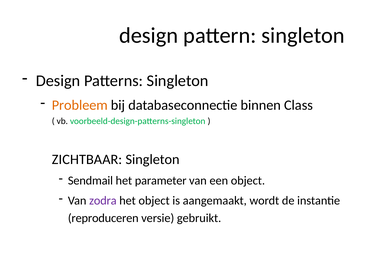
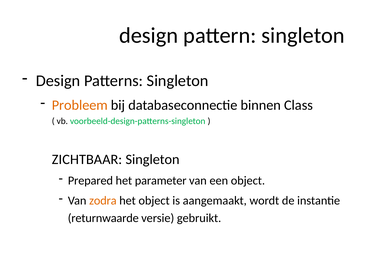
Sendmail: Sendmail -> Prepared (90, 181)
zodra colour: purple -> orange (103, 201)
reproduceren: reproduceren -> returnwaarde (103, 218)
